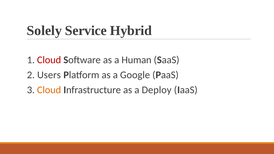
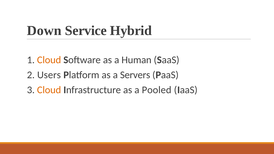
Solely: Solely -> Down (44, 31)
Cloud colour: red -> orange (49, 60)
Google: Google -> Servers (135, 75)
Deploy: Deploy -> Pooled (157, 90)
